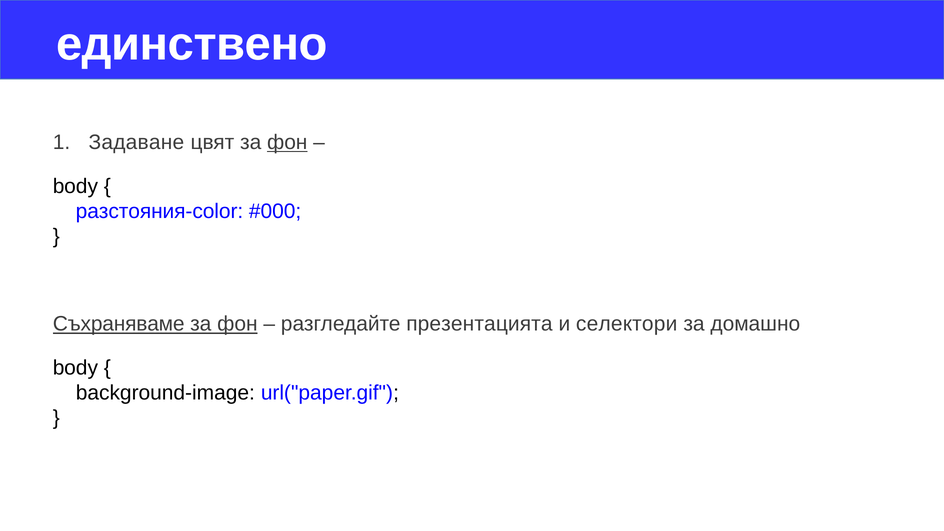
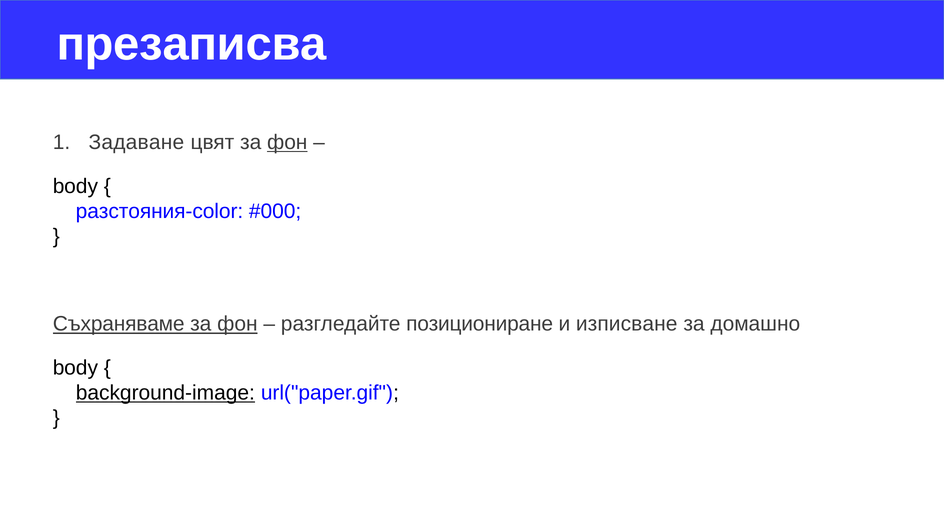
единствено: единствено -> презаписва (192, 44)
презентацията: презентацията -> позициониране (480, 324)
селектори: селектори -> изписване (627, 324)
background-image underline: none -> present (165, 393)
